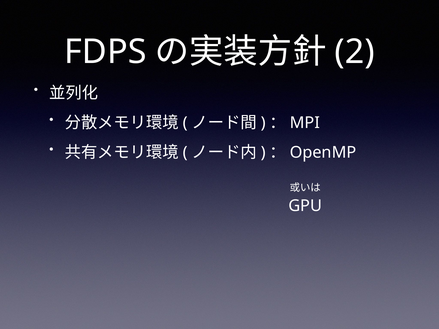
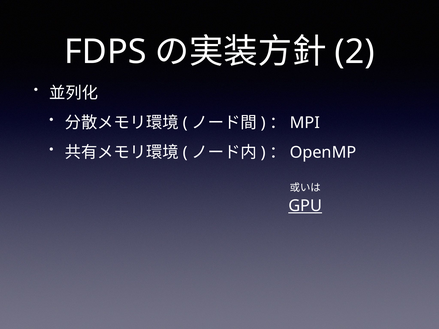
GPU underline: none -> present (305, 206)
